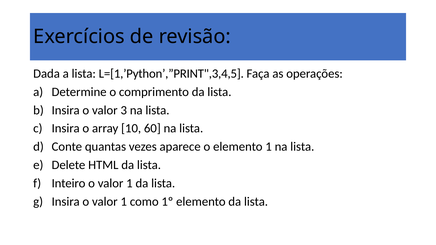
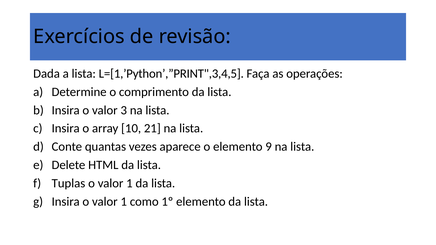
60: 60 -> 21 (152, 129)
elemento 1: 1 -> 9 (269, 147)
Inteiro: Inteiro -> Tuplas (68, 183)
